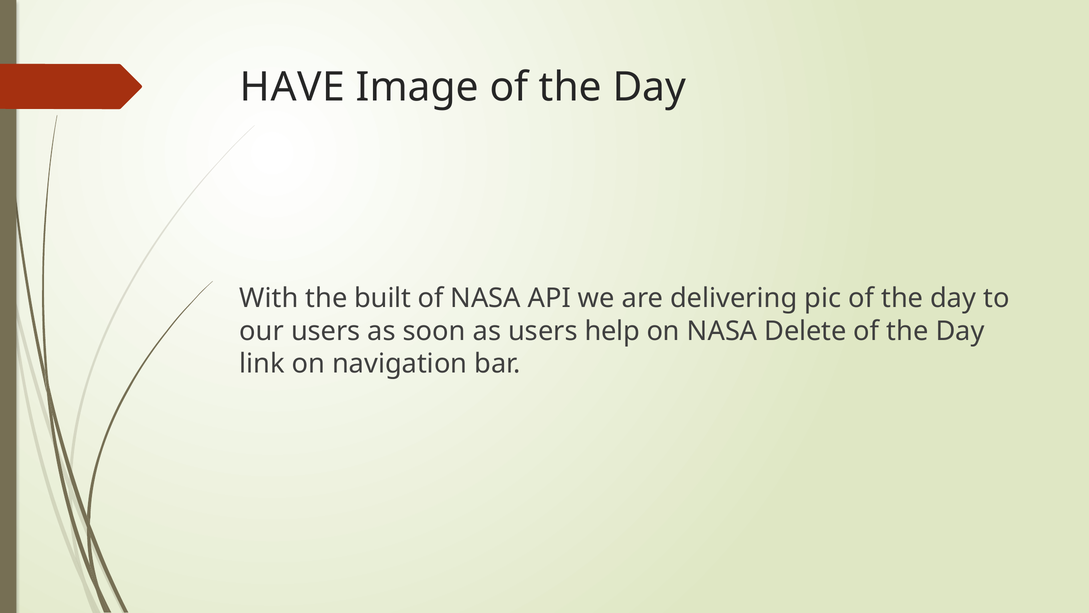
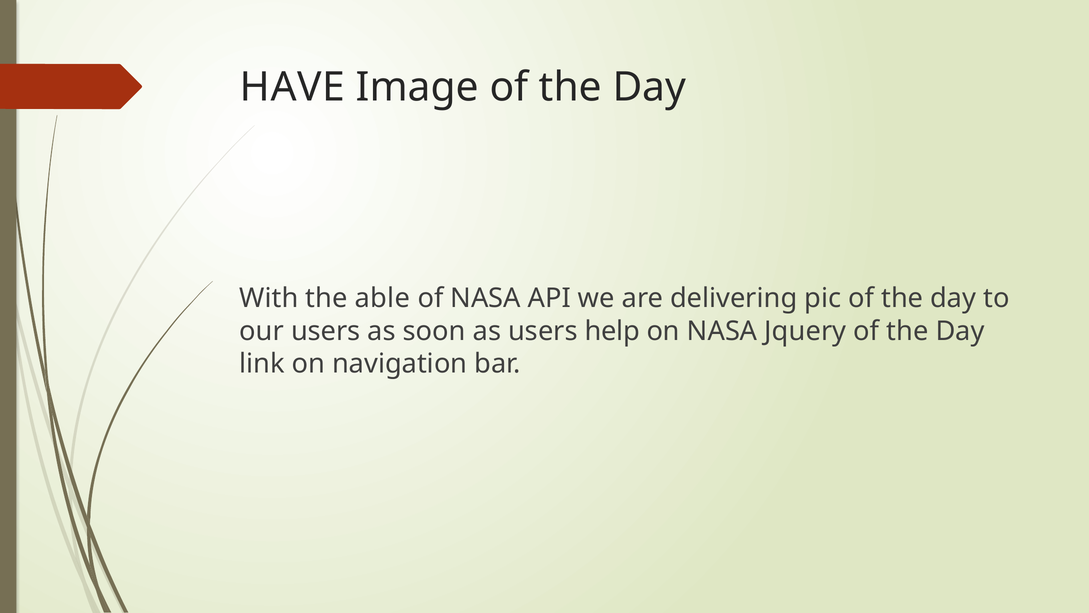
built: built -> able (382, 298)
Delete: Delete -> Jquery (805, 331)
